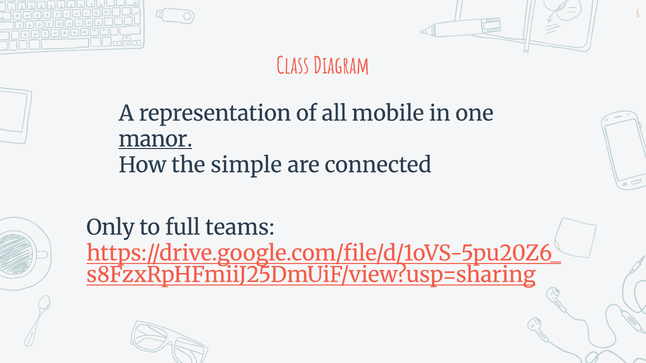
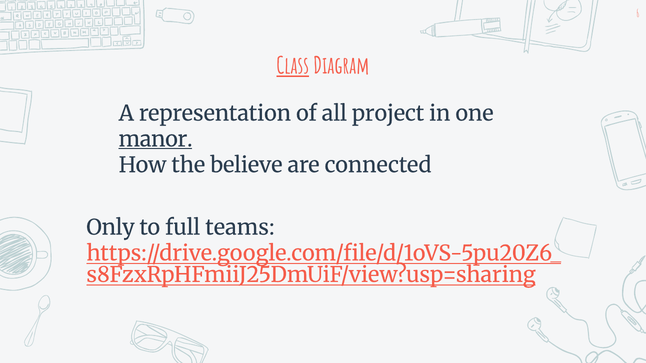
Class underline: none -> present (293, 66)
mobile: mobile -> project (388, 114)
simple: simple -> believe (246, 165)
